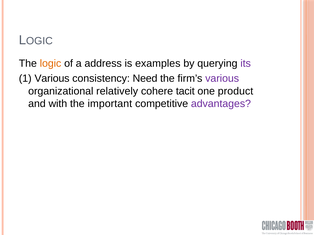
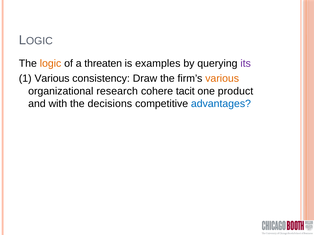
address: address -> threaten (103, 64)
Need: Need -> Draw (145, 79)
various colour: purple -> orange (222, 79)
relatively: relatively -> research (117, 91)
important: important -> decisions (110, 104)
advantages colour: purple -> blue (221, 104)
